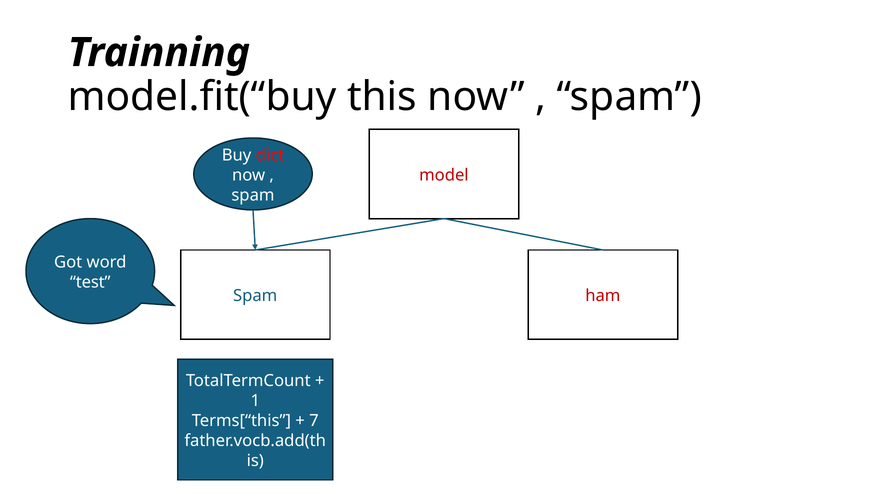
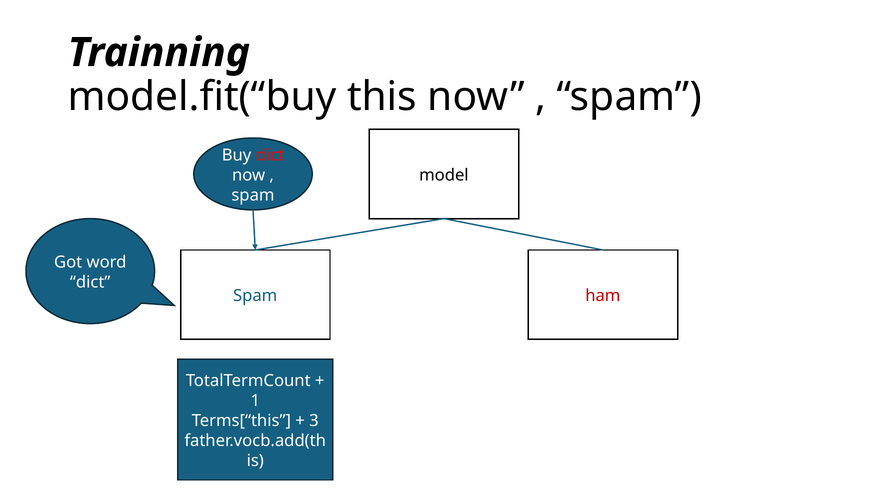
model colour: red -> black (444, 175)
test: test -> dict (90, 282)
7: 7 -> 3 (314, 420)
